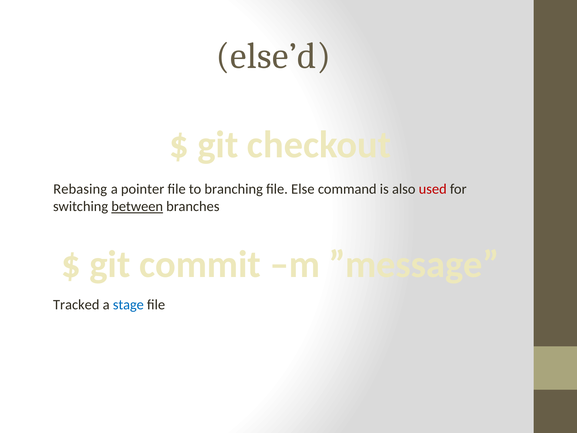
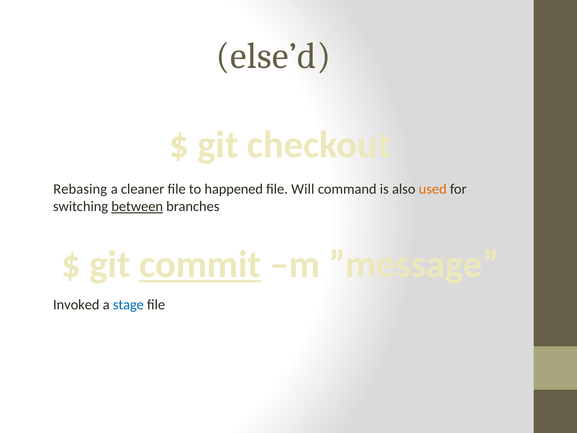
pointer: pointer -> cleaner (143, 189)
branching: branching -> happened (234, 189)
Else: Else -> Will (303, 189)
used colour: red -> orange (433, 189)
commit underline: none -> present (200, 264)
Tracked: Tracked -> Invoked (76, 305)
